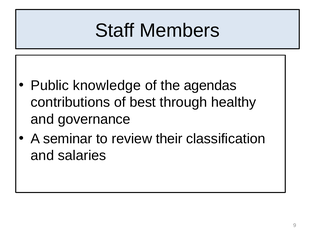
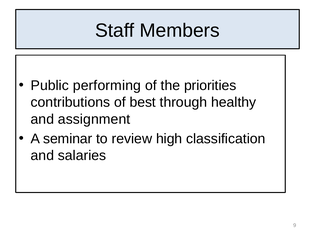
knowledge: knowledge -> performing (107, 86)
agendas: agendas -> priorities (210, 86)
governance: governance -> assignment (94, 119)
their: their -> high (169, 139)
